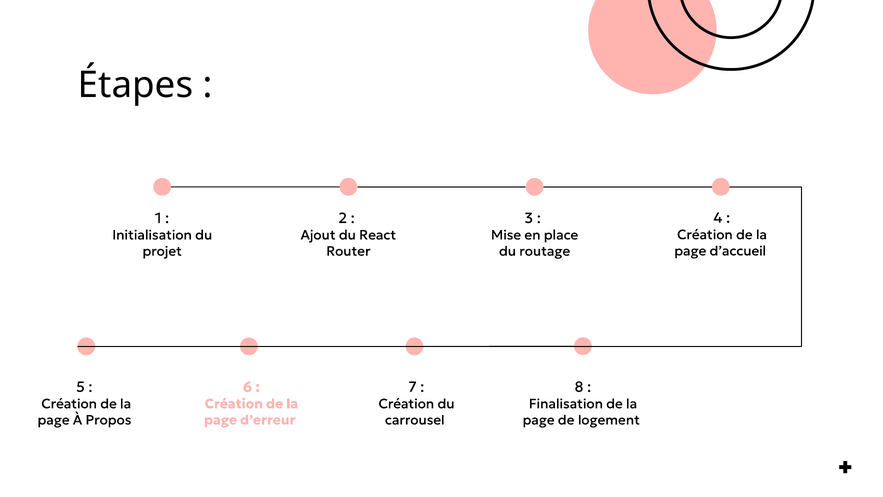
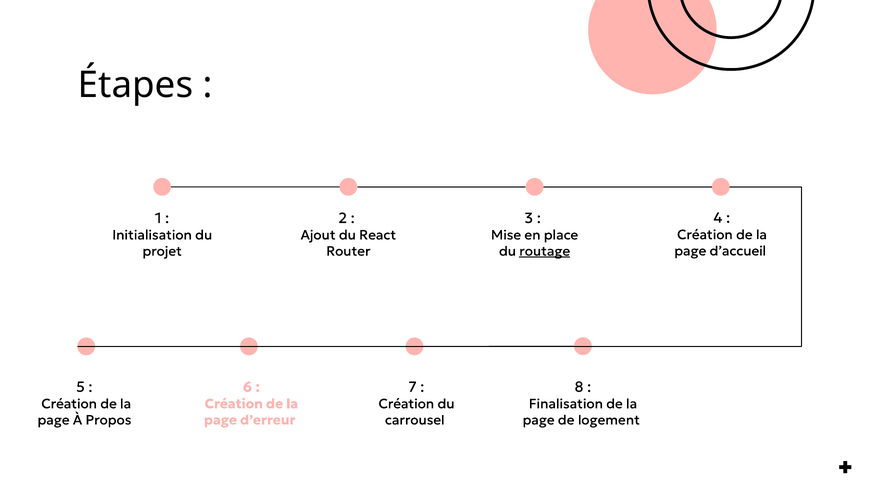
routage underline: none -> present (545, 251)
